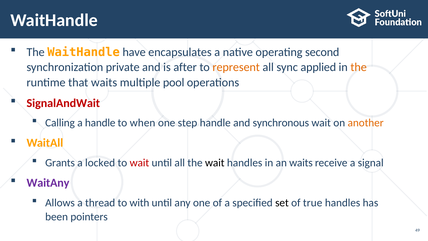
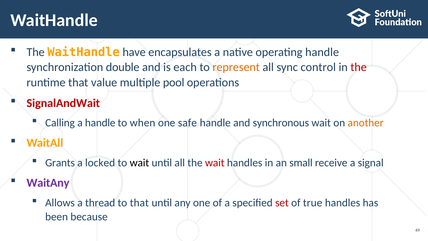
operating second: second -> handle (322, 52)
private: private -> double (123, 67)
after: after -> each (185, 67)
applied: applied -> control (318, 67)
the colour: orange -> red (359, 67)
that waits: waits -> value (104, 82)
step: step -> safe (187, 123)
wait colour: red -> black (139, 163)
wait colour: black -> red (215, 163)
an waits: waits -> small (301, 163)
to with: with -> that (139, 203)
set colour: black -> red (282, 203)
pointers: pointers -> because (89, 217)
